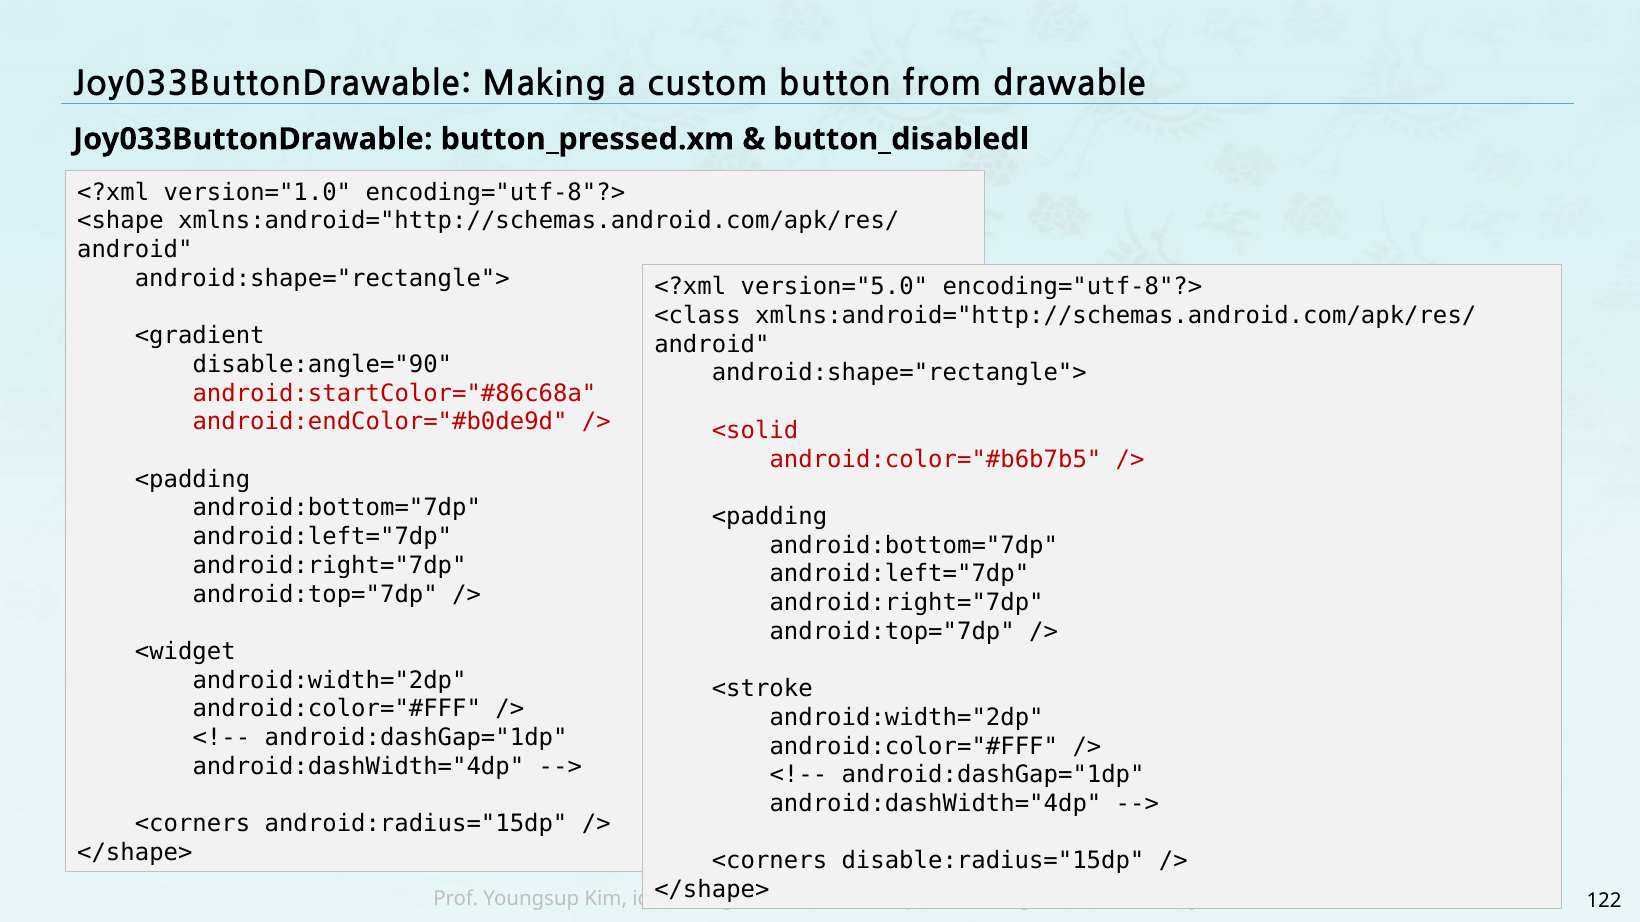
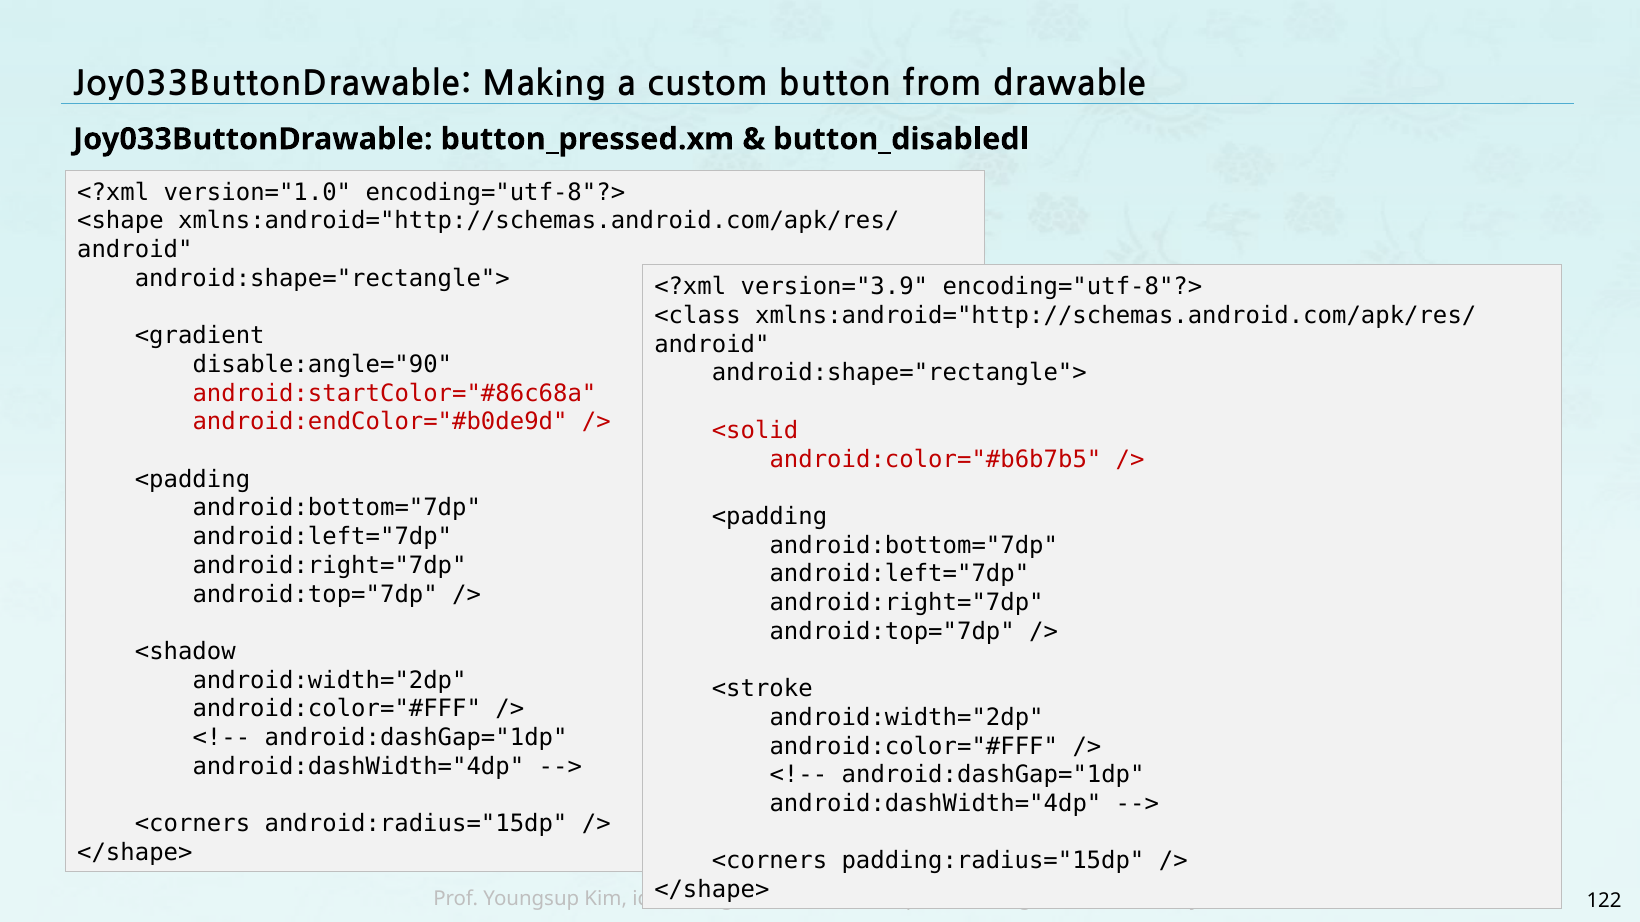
version="5.0: version="5.0 -> version="3.9 (834, 287)
<widget: <widget -> <shadow (185, 652)
disable:radius="15dp: disable:radius="15dp -> padding:radius="15dp (993, 861)
